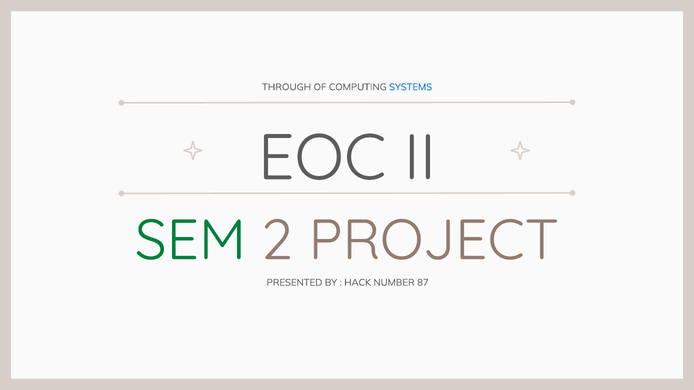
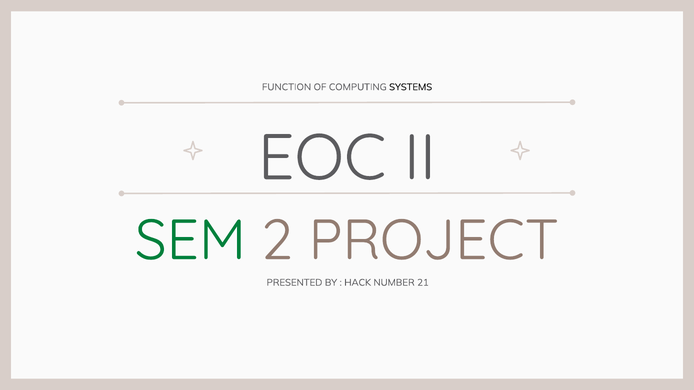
THROUGH: THROUGH -> FUNCTION (287, 87)
SYSTEMS colour: blue -> black (411, 87)
87: 87 -> 21 (423, 283)
